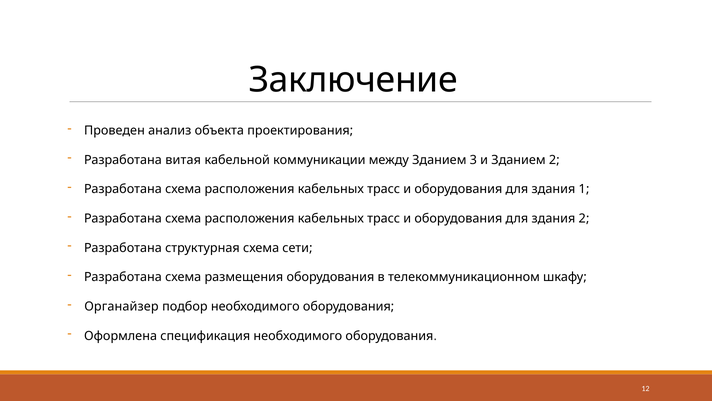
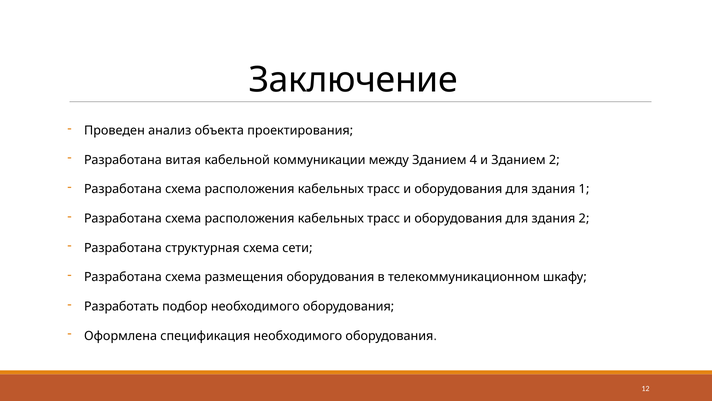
3: 3 -> 4 (473, 160)
Органайзер: Органайзер -> Разработать (122, 306)
